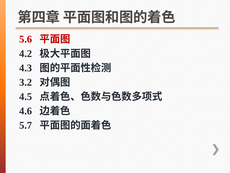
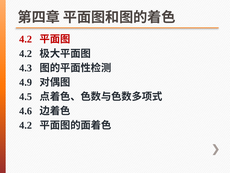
5.6: 5.6 -> 4.2 (26, 39)
3.2: 3.2 -> 4.9 (26, 82)
5.7: 5.7 -> 4.2 (26, 125)
